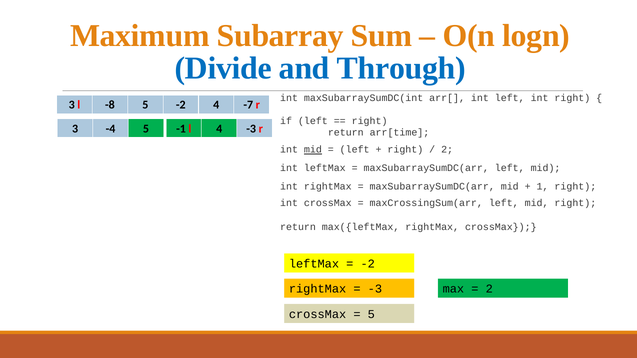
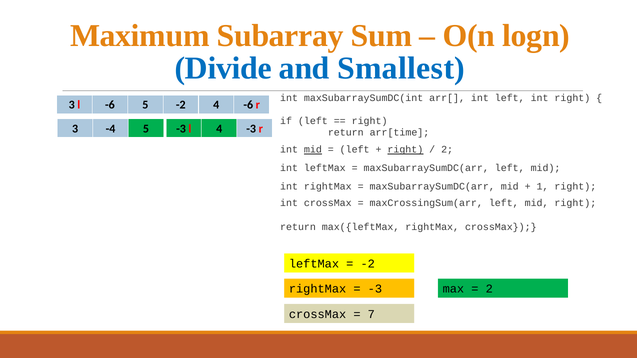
Through: Through -> Smallest (401, 68)
l -8: -8 -> -6 (110, 105)
4 -7: -7 -> -6 (248, 105)
-1: -1 -> -3 (181, 129)
right underline: none -> present (405, 150)
5: 5 -> 7 (371, 315)
